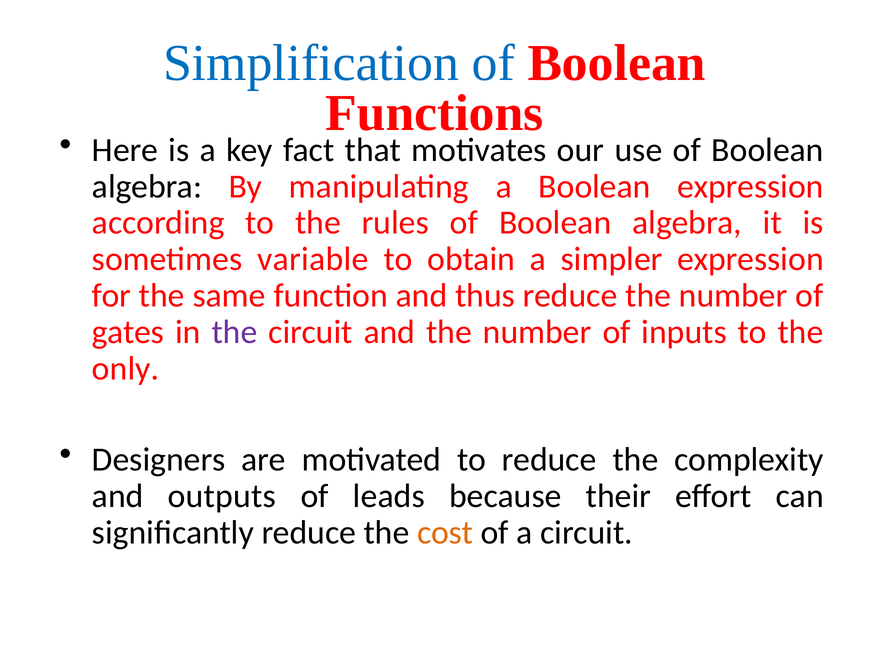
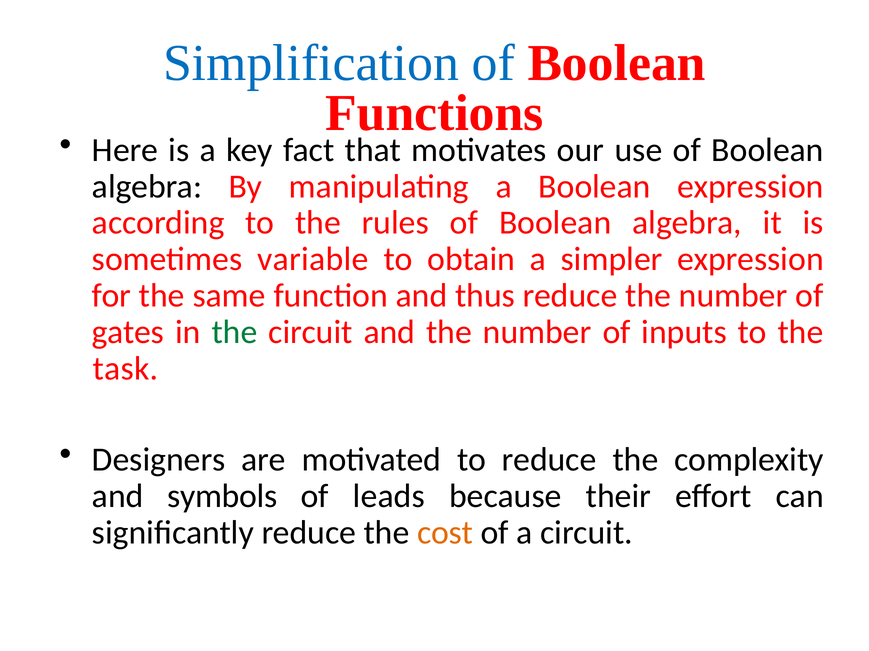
the colour: purple -> green (234, 333)
only: only -> task (126, 369)
outputs: outputs -> symbols (222, 497)
